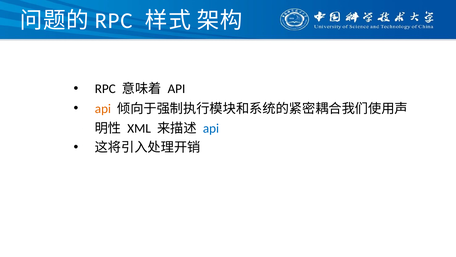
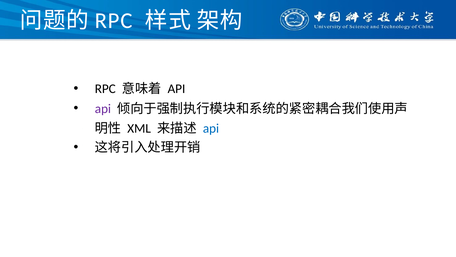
api colour: orange -> purple (103, 108)
